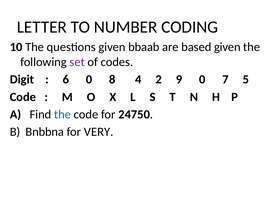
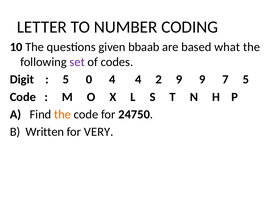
based given: given -> what (227, 47)
6: 6 -> 5 (66, 79)
0 8: 8 -> 4 (112, 79)
9 0: 0 -> 9 (202, 79)
the colour: blue -> orange (63, 114)
Bnbbna: Bnbbna -> Written (45, 132)
